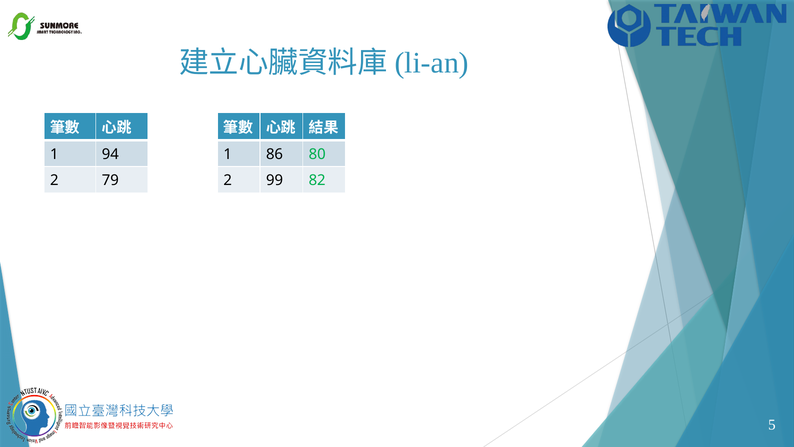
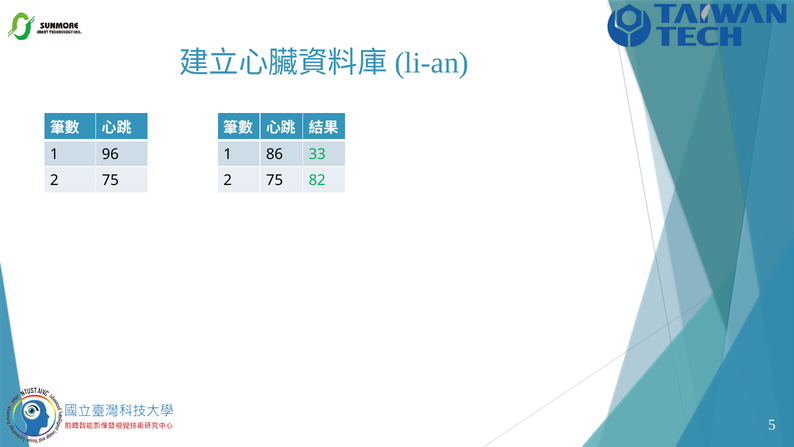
94: 94 -> 96 (110, 154)
80: 80 -> 33 (317, 154)
79: 79 -> 75 (110, 180)
99: 99 -> 75 (275, 180)
